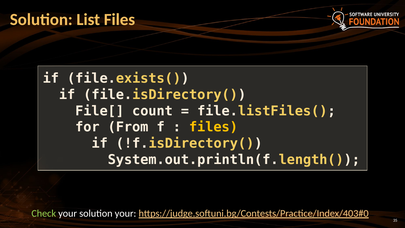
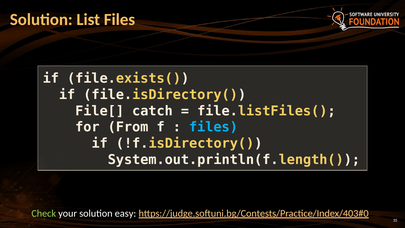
count: count -> catch (152, 111)
files colour: yellow -> light blue (213, 127)
solution your: your -> easy (125, 213)
